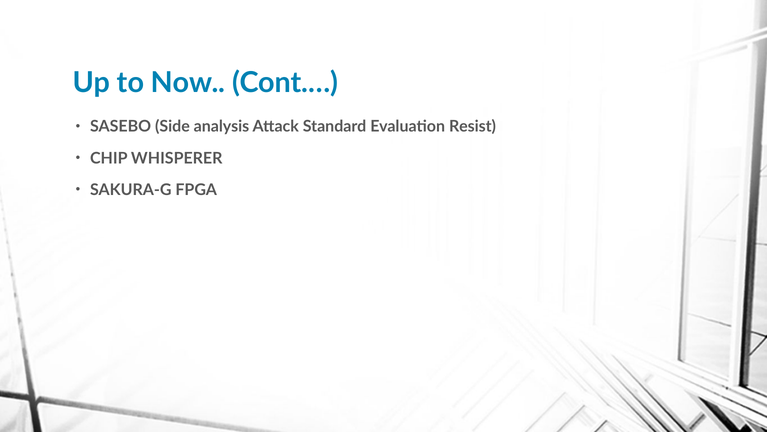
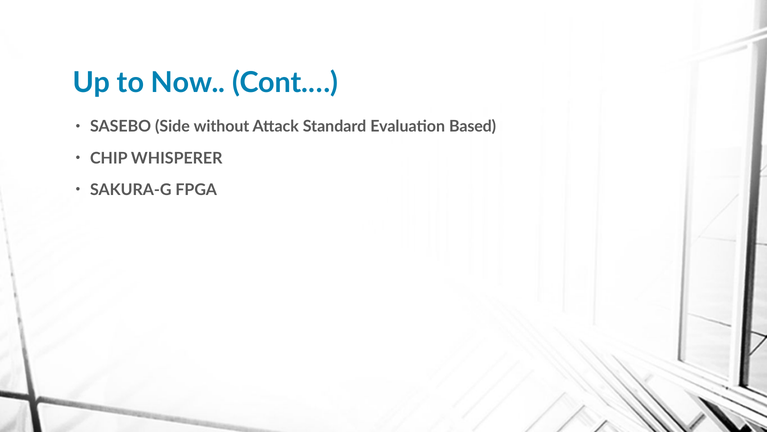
analysis: analysis -> without (222, 126)
Resist: Resist -> Based (473, 126)
